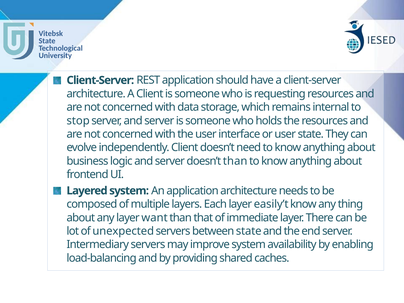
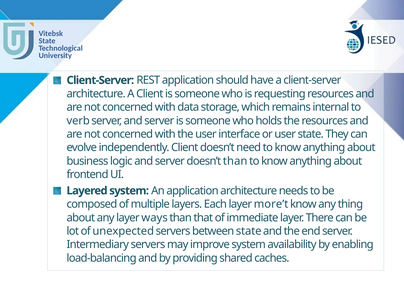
stop: stop -> verb (78, 121)
easily’t: easily’t -> more’t (271, 204)
want: want -> ways (155, 218)
